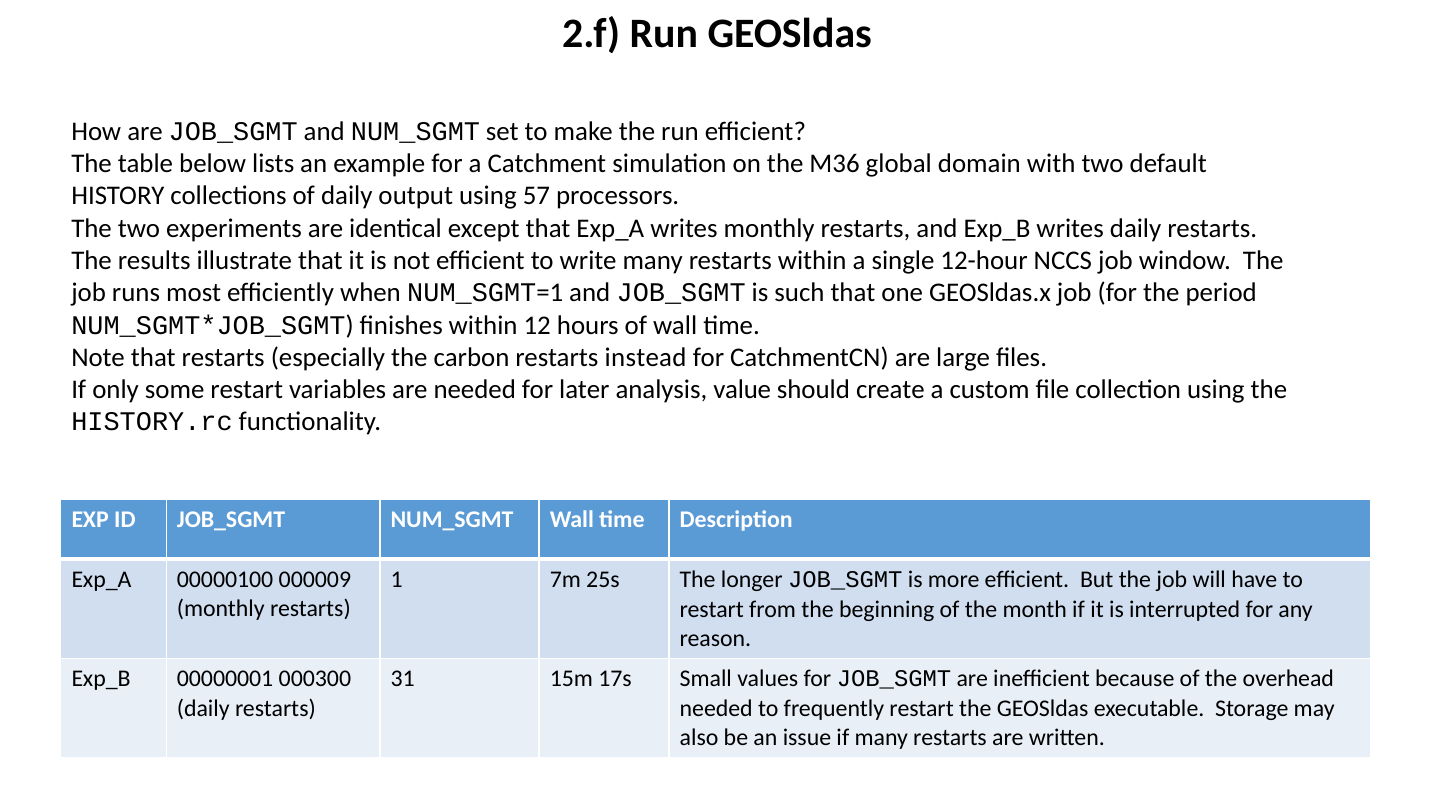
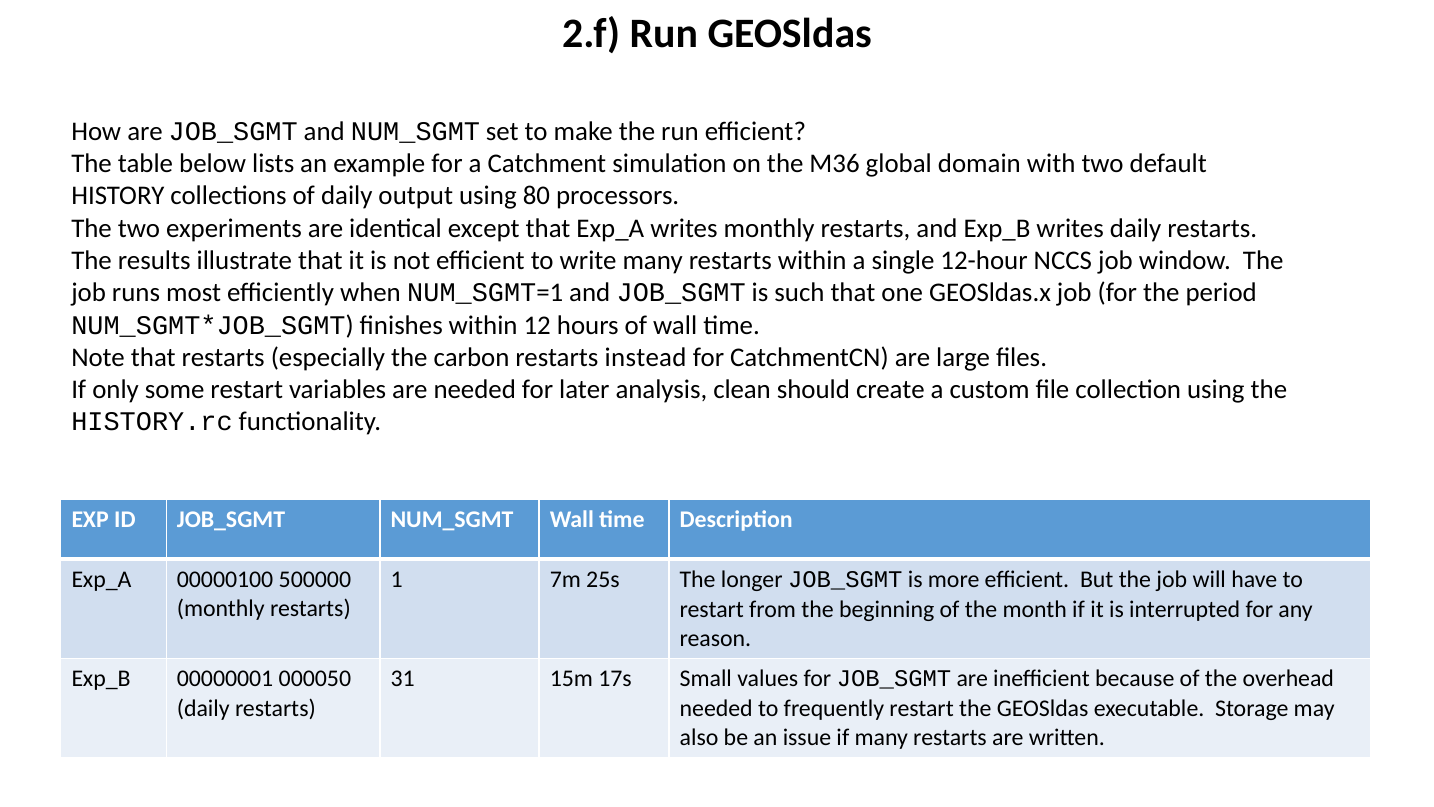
57: 57 -> 80 (536, 196)
value: value -> clean (742, 390)
000009: 000009 -> 500000 (315, 579)
000300: 000300 -> 000050 (315, 679)
